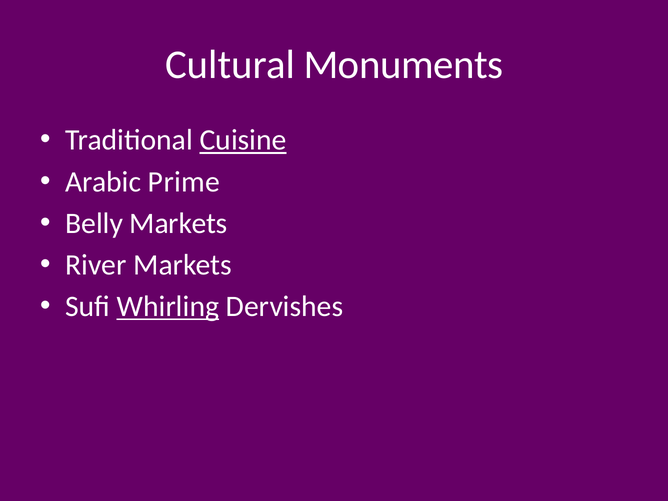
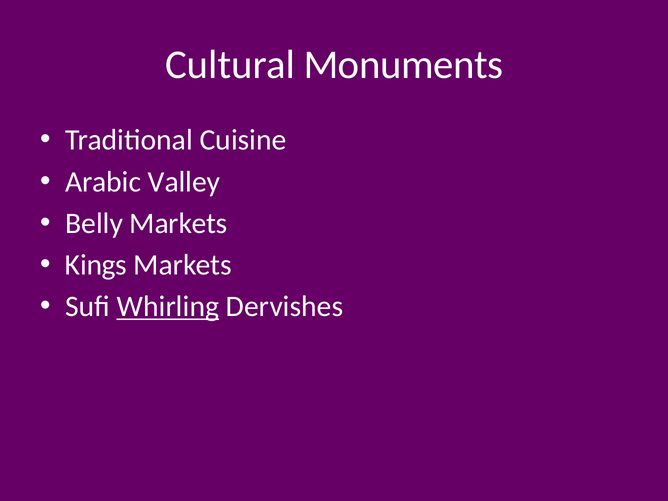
Cuisine underline: present -> none (243, 140)
Prime: Prime -> Valley (184, 182)
River: River -> Kings (96, 265)
